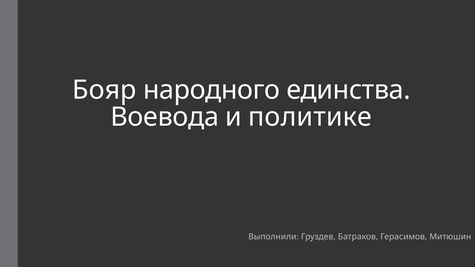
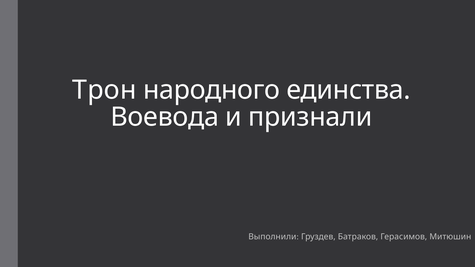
Бояр: Бояр -> Трон (104, 90)
политике: политике -> признали (310, 117)
